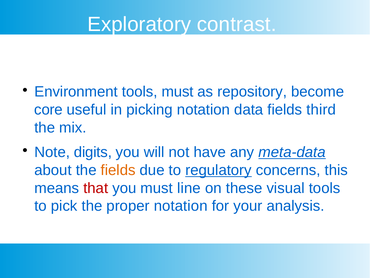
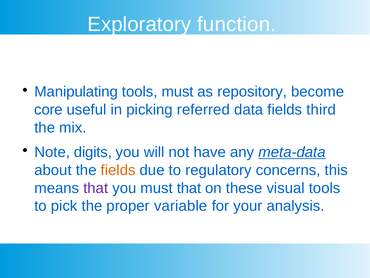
contrast: contrast -> function (237, 24)
Environment: Environment -> Manipulating (76, 92)
picking notation: notation -> referred (203, 110)
regulatory underline: present -> none (218, 170)
that colour: red -> purple (96, 188)
must line: line -> that (189, 188)
proper notation: notation -> variable (181, 206)
